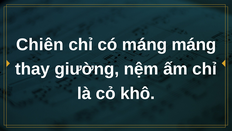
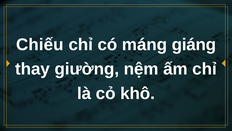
Chiên: Chiên -> Chiếu (40, 44)
máng máng: máng -> giáng (194, 44)
